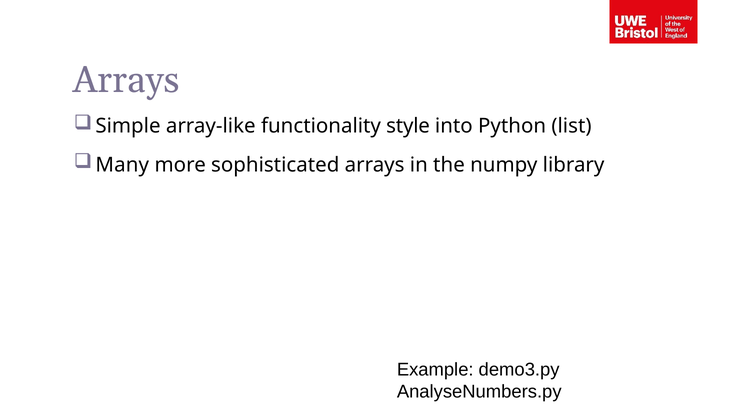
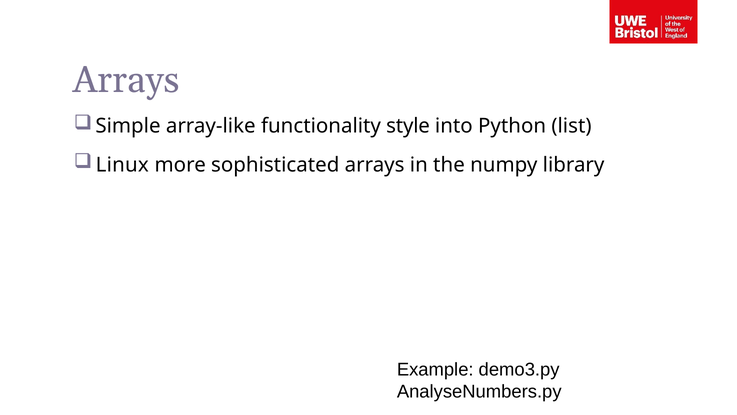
Many: Many -> Linux (122, 165)
